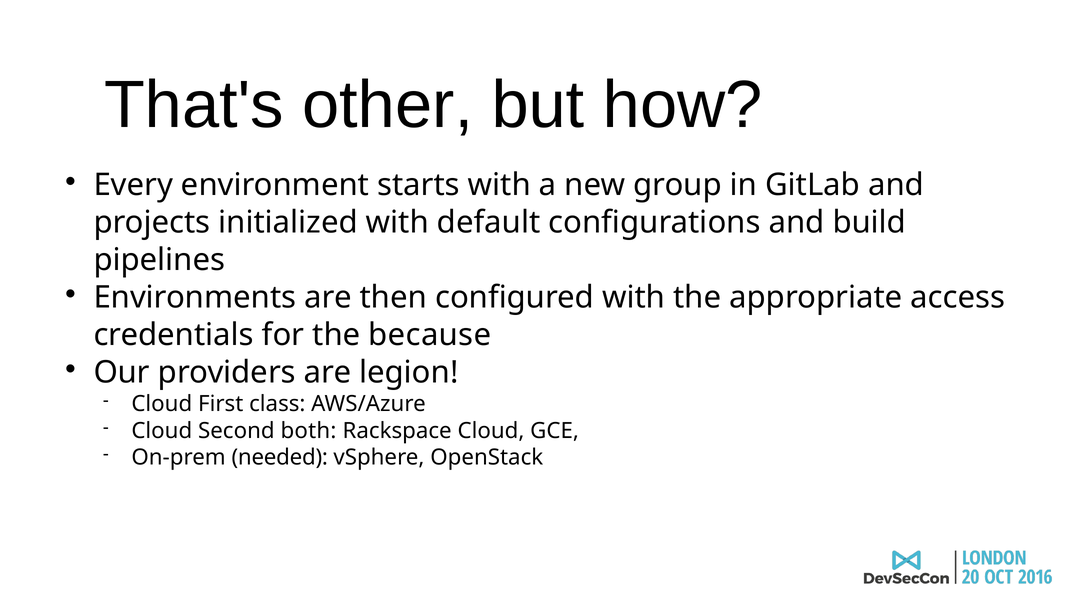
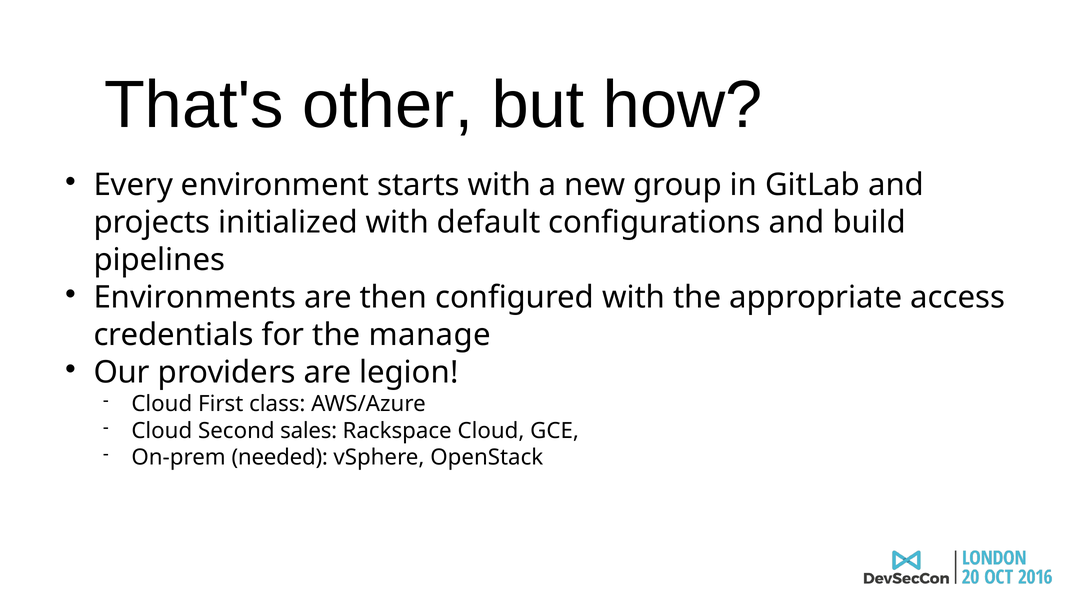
because: because -> manage (430, 335)
both: both -> sales (309, 430)
